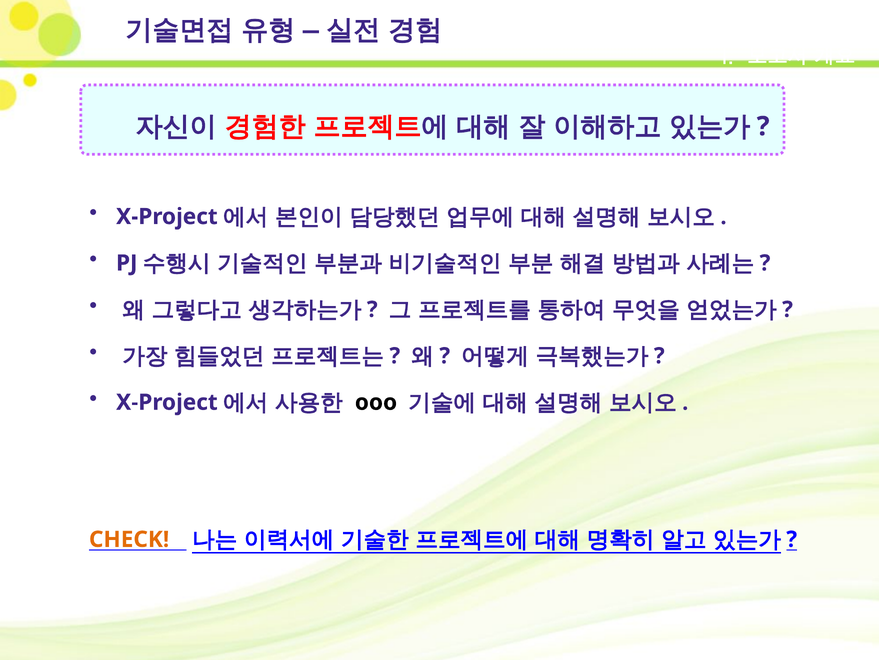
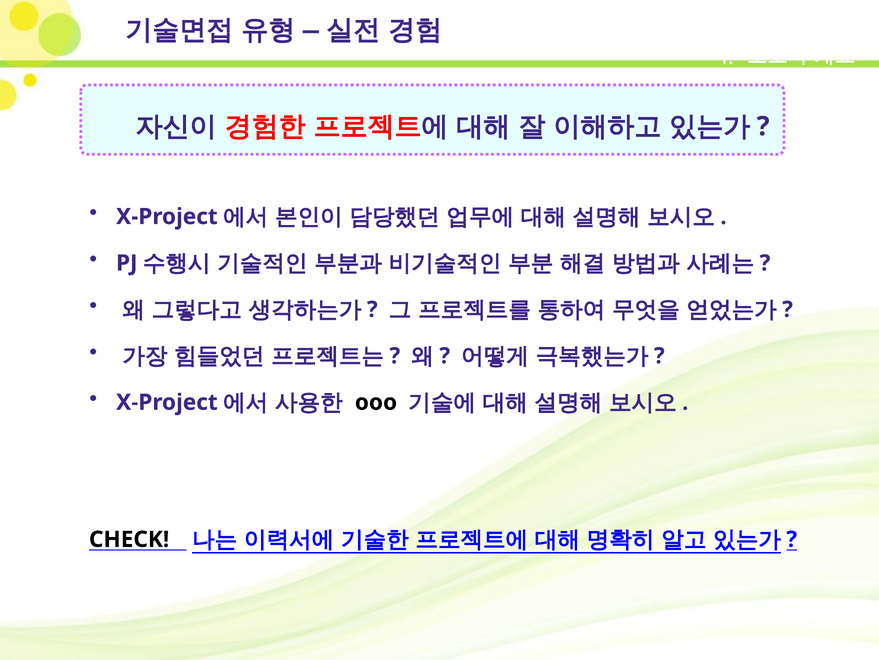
CHECK colour: orange -> black (129, 539)
